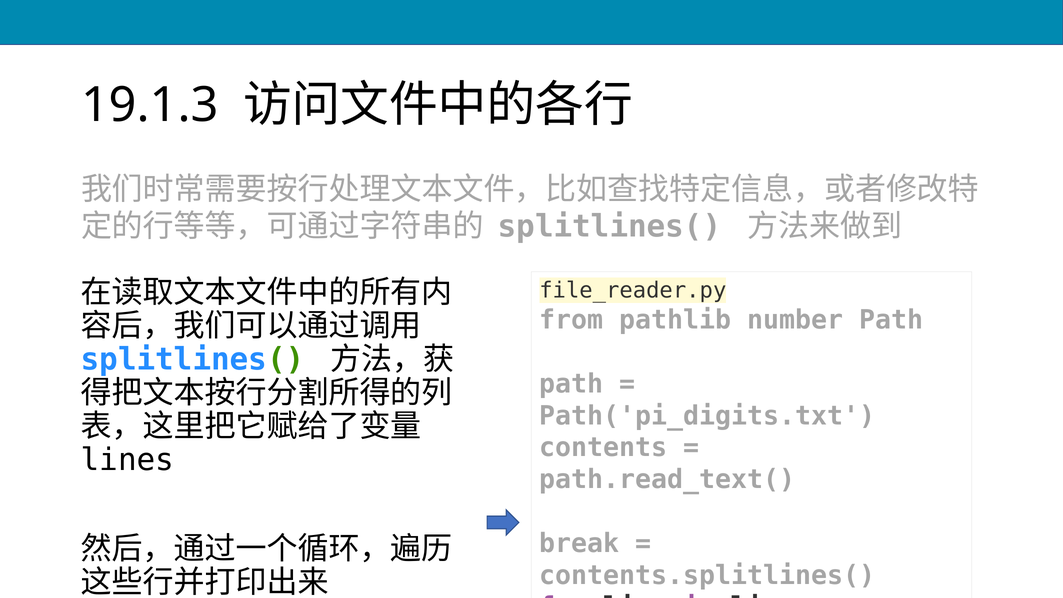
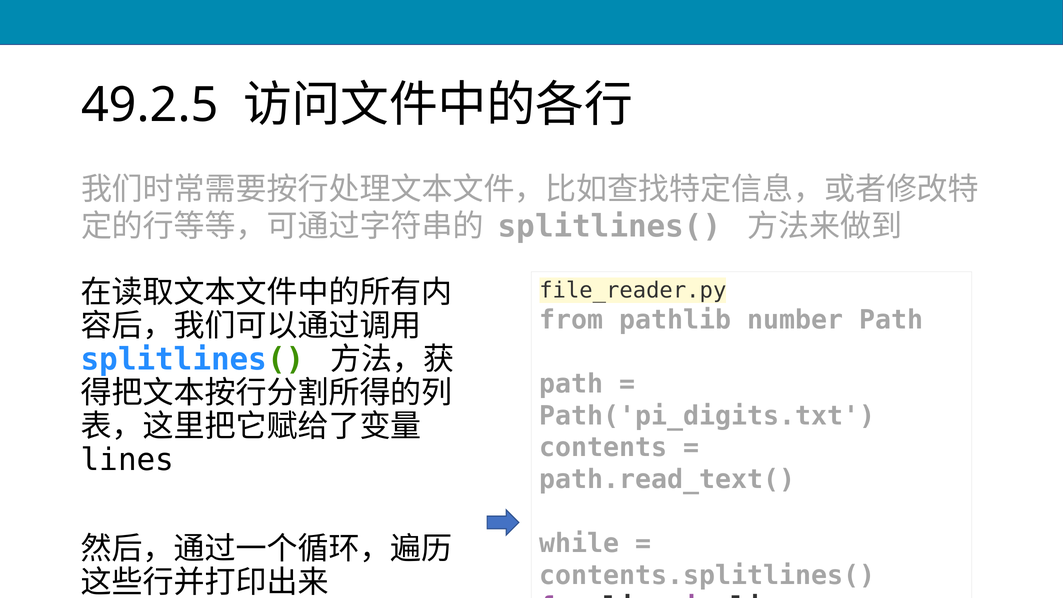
19.1.3: 19.1.3 -> 49.2.5 (150, 105)
break: break -> while (579, 543)
